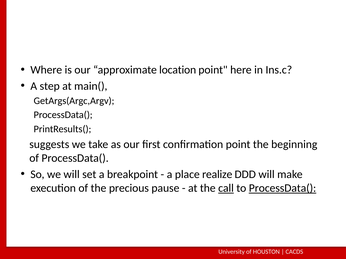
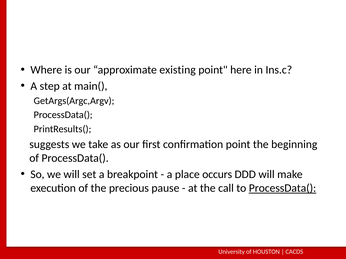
location: location -> existing (178, 70)
realize: realize -> occurs (217, 175)
call underline: present -> none (226, 188)
